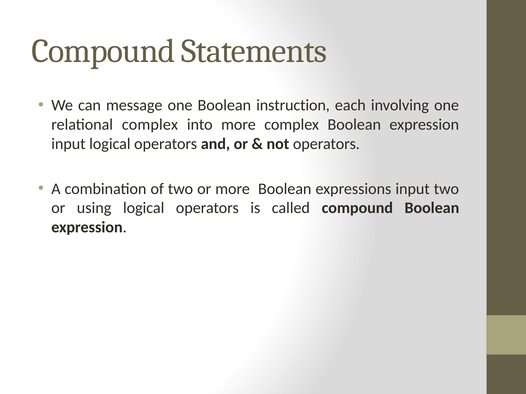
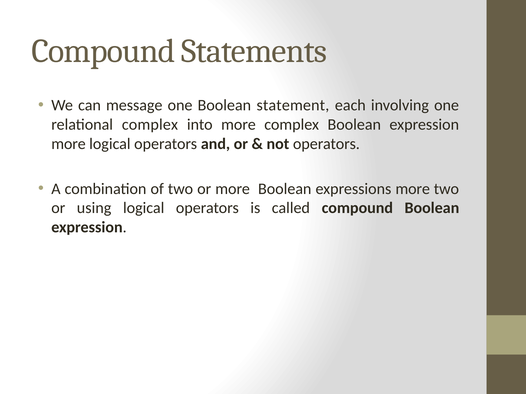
instruction: instruction -> statement (293, 105)
input: input -> more (69, 144)
expressions input: input -> more (413, 189)
